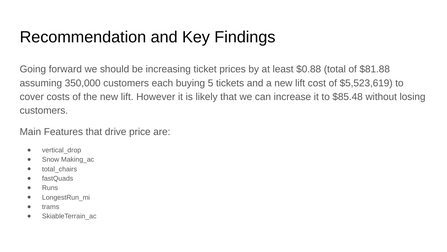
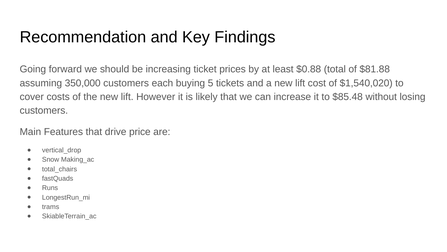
$5,523,619: $5,523,619 -> $1,540,020 (366, 83)
